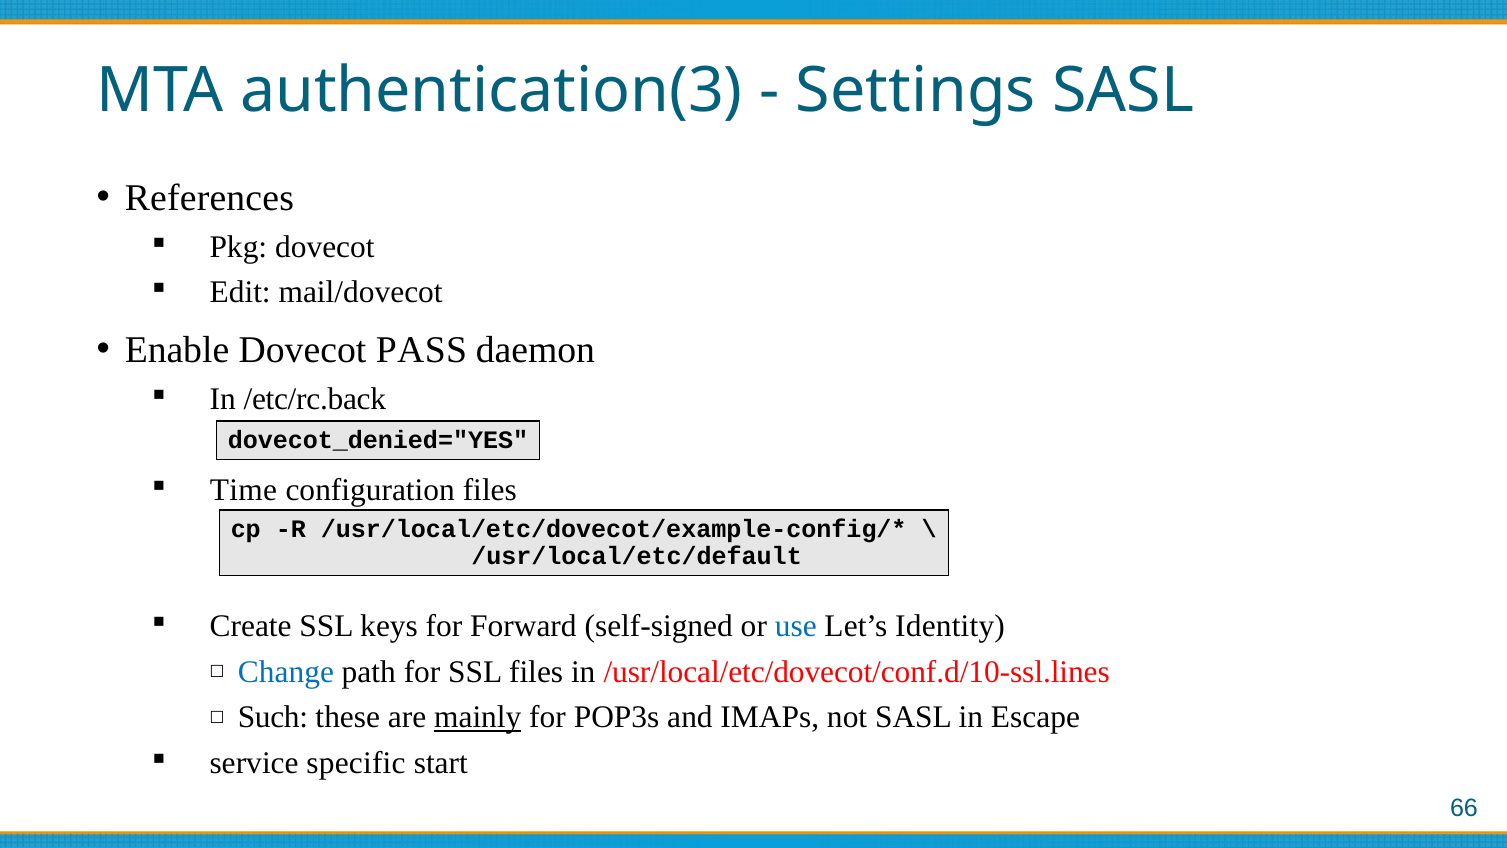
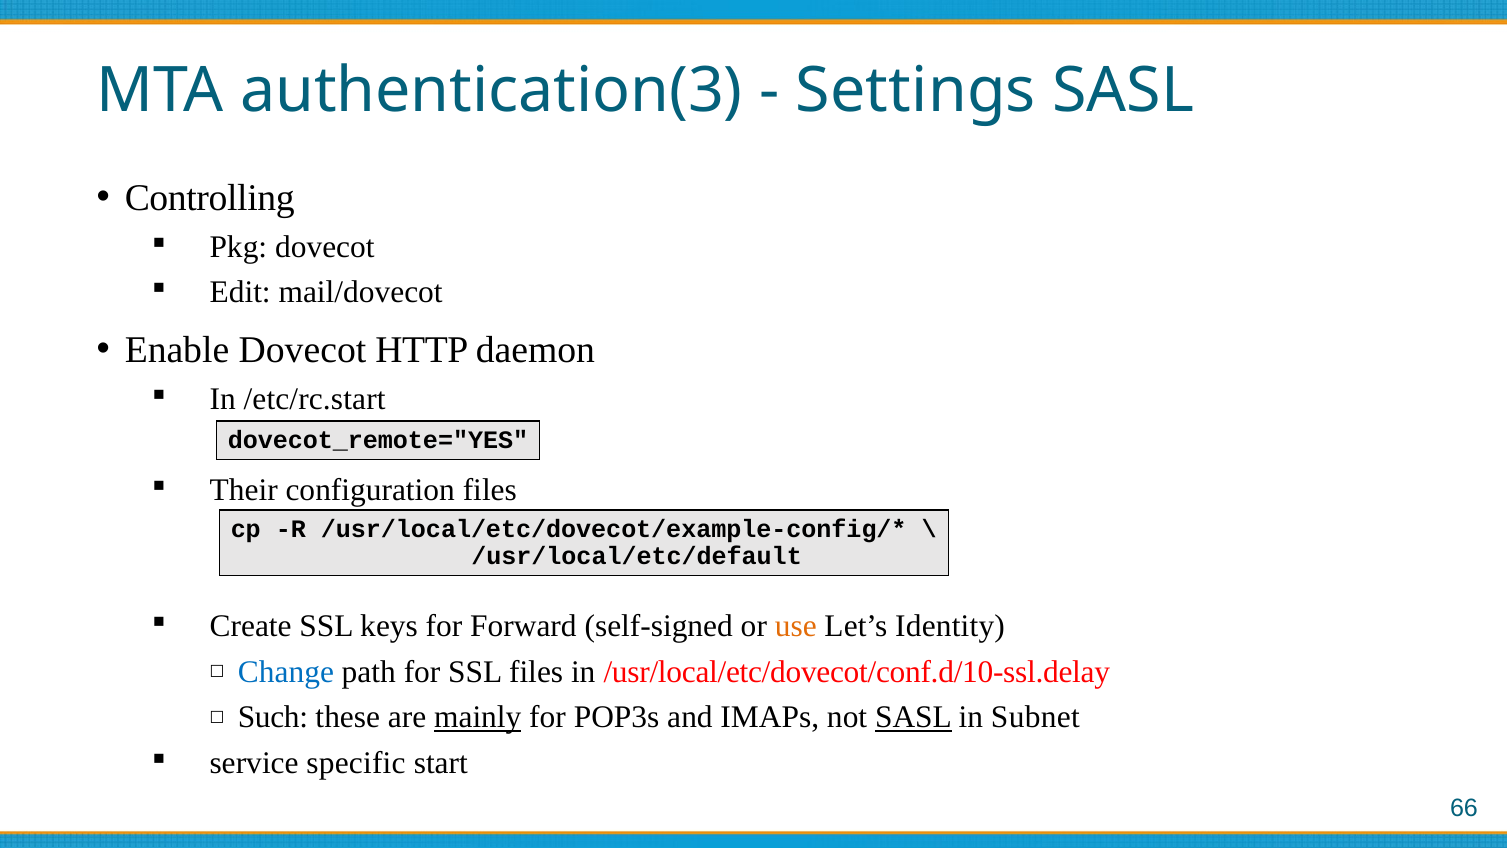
References: References -> Controlling (210, 198)
PASS: PASS -> HTTP (422, 350)
/etc/rc.back: /etc/rc.back -> /etc/rc.start (315, 399)
dovecot_denied="YES: dovecot_denied="YES -> dovecot_remote="YES (378, 440)
Time: Time -> Their (244, 490)
use colour: blue -> orange (796, 626)
/usr/local/etc/dovecot/conf.d/10-ssl.lines: /usr/local/etc/dovecot/conf.d/10-ssl.lines -> /usr/local/etc/dovecot/conf.d/10-ssl.delay (857, 672)
SASL underline: none -> present (913, 717)
Escape: Escape -> Subnet (1035, 717)
